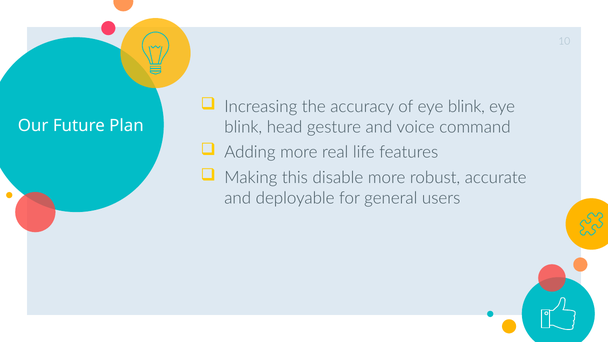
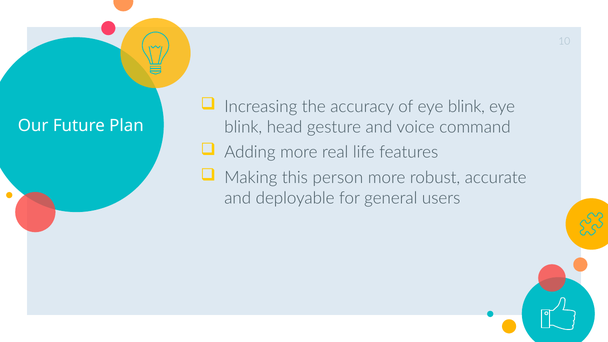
disable: disable -> person (338, 178)
